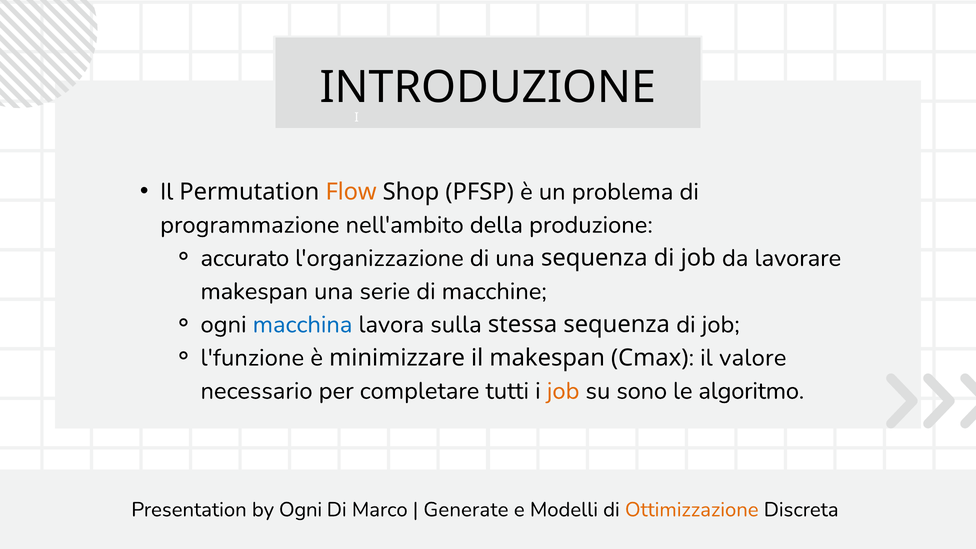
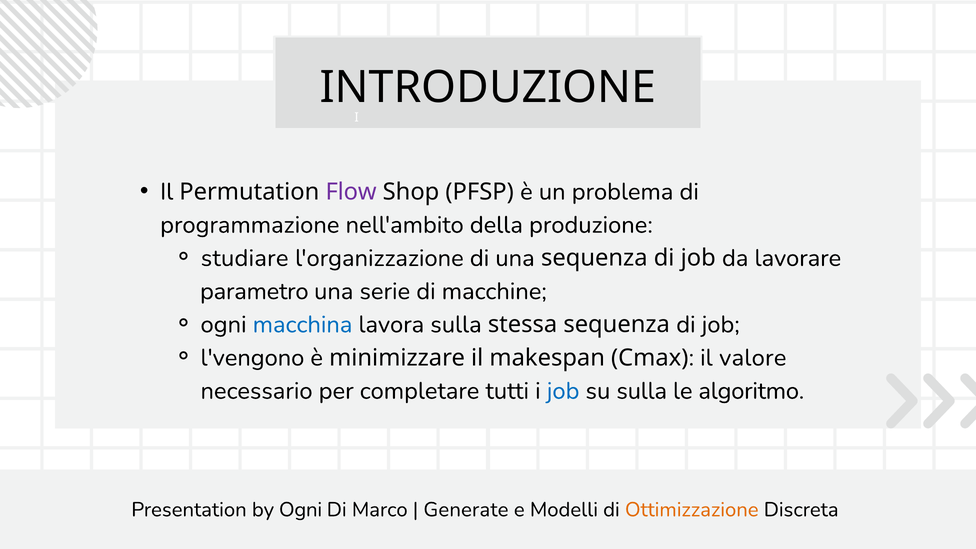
Flow colour: orange -> purple (351, 192)
accurato: accurato -> studiare (245, 258)
makespan: makespan -> parametro (254, 291)
l'funzione: l'funzione -> l'vengono (252, 358)
job colour: orange -> blue (563, 391)
su sono: sono -> sulla (642, 391)
